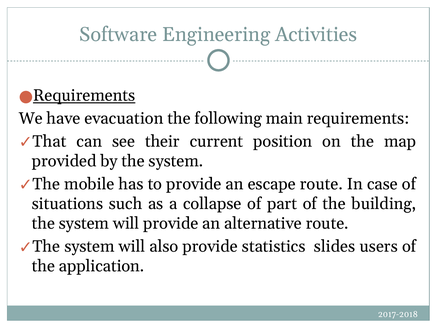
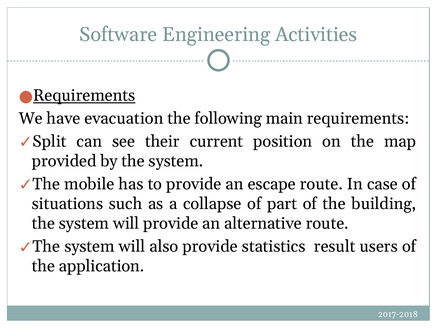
That: That -> Split (50, 141)
slides: slides -> result (335, 246)
